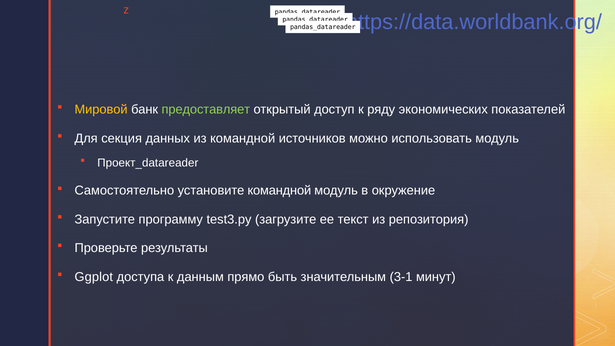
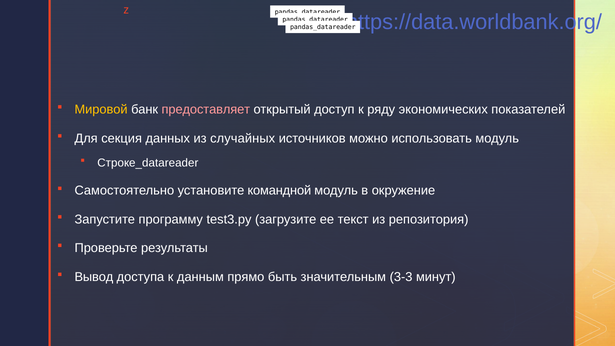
предоставляет colour: light green -> pink (206, 110)
из командной: командной -> случайных (243, 138)
Проект_datareader: Проект_datareader -> Строке_datareader (148, 163)
Ggplot: Ggplot -> Вывод (94, 277)
3-1: 3-1 -> 3-3 (401, 277)
